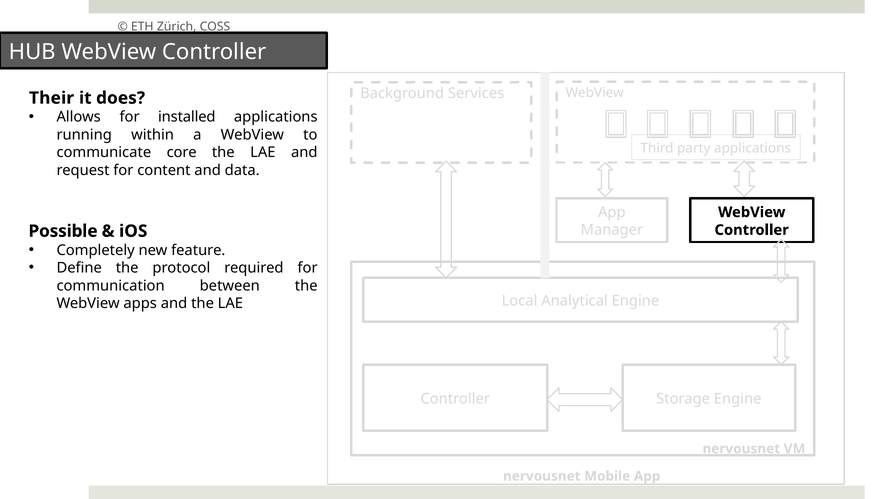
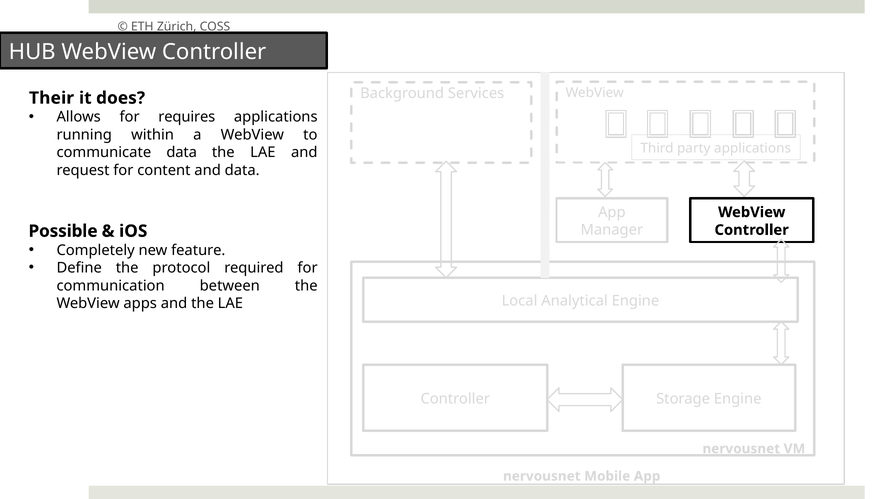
installed: installed -> requires (187, 117)
communicate core: core -> data (182, 153)
